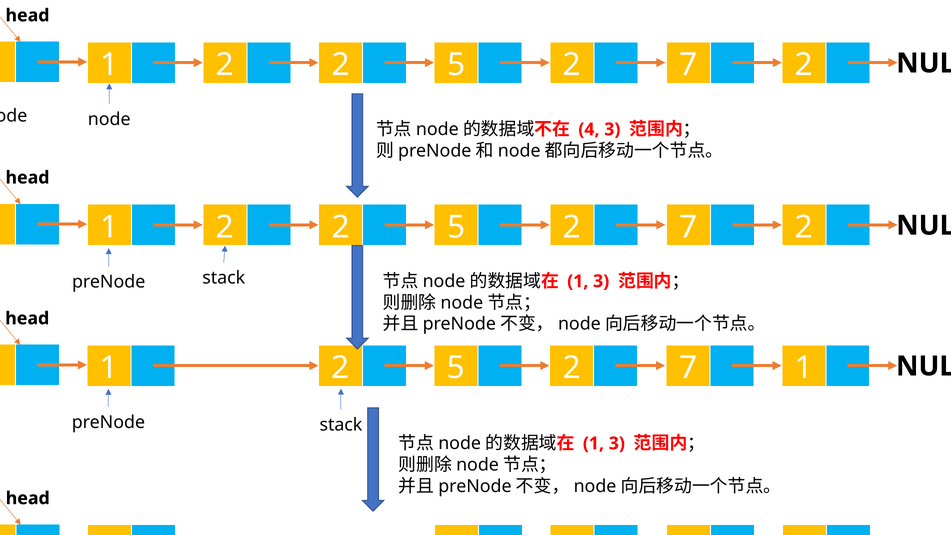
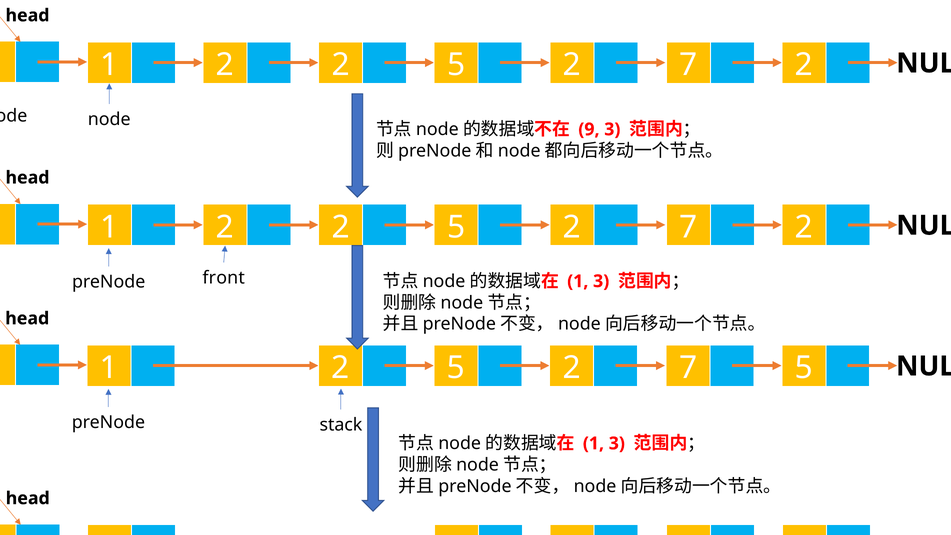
4: 4 -> 9 (589, 129)
stack: stack -> front (224, 278)
7 1: 1 -> 5 (804, 368)
